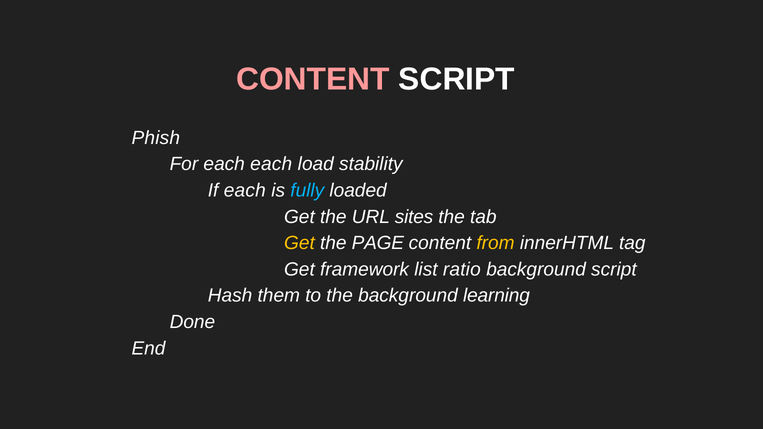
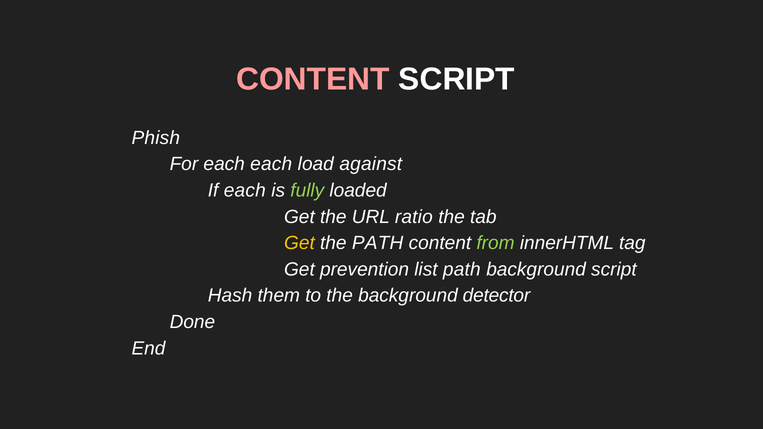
stability: stability -> against (371, 164)
fully colour: light blue -> light green (307, 191)
sites: sites -> ratio (414, 217)
the PAGE: PAGE -> PATH (378, 243)
from colour: yellow -> light green (496, 243)
framework: framework -> prevention (365, 270)
list ratio: ratio -> path (462, 270)
learning: learning -> detector (496, 296)
